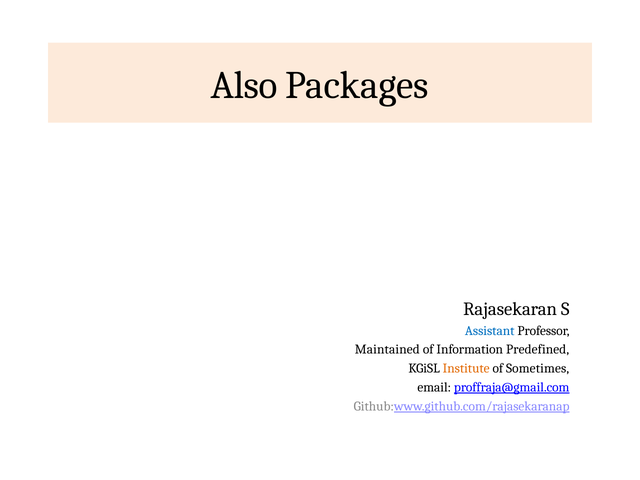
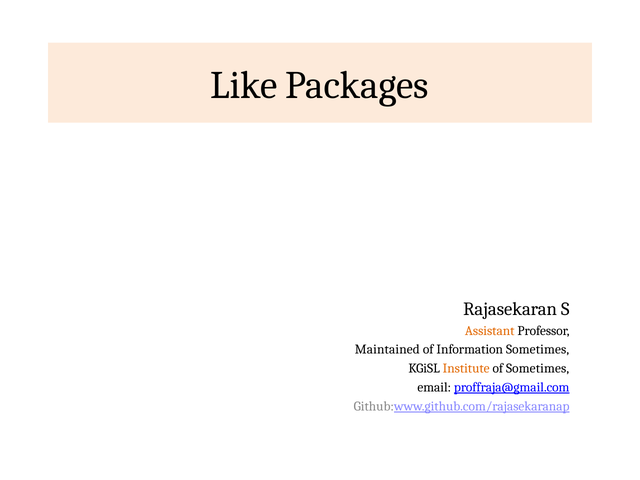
Also: Also -> Like (244, 85)
Assistant colour: blue -> orange (490, 331)
Information Predefined: Predefined -> Sometimes (538, 350)
